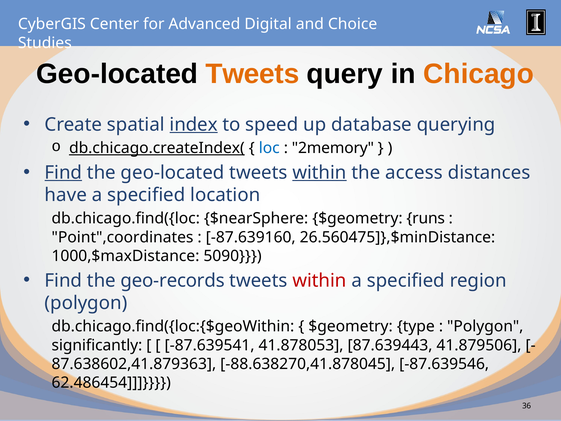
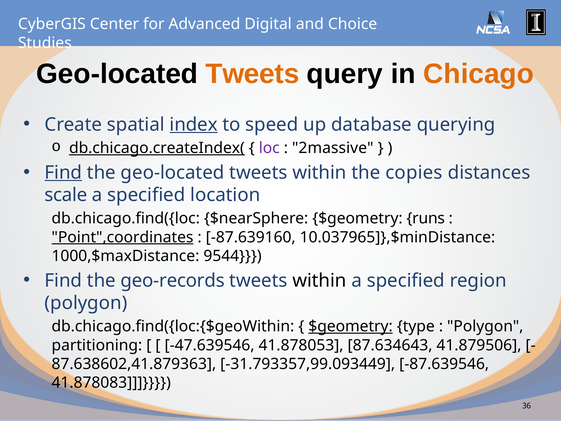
loc colour: blue -> purple (269, 148)
2memory: 2memory -> 2massive (333, 148)
within underline: present -> none (319, 172)
access: access -> copies (414, 172)
have: have -> scale (66, 195)
Point",coordinates underline: none -> present (123, 237)
26.560475]},$minDistance: 26.560475]},$minDistance -> 10.037965]},$minDistance (397, 237)
5090: 5090 -> 9544 (233, 256)
within colour: red -> black (319, 280)
$geometry underline: none -> present (351, 326)
significantly: significantly -> partitioning (97, 345)
-87.639541: -87.639541 -> -47.639546 (210, 345)
87.639443: 87.639443 -> 87.634643 (390, 345)
-88.638270,41.878045: -88.638270,41.878045 -> -31.793357,99.093449 (308, 364)
62.486454: 62.486454 -> 41.878083 (111, 382)
